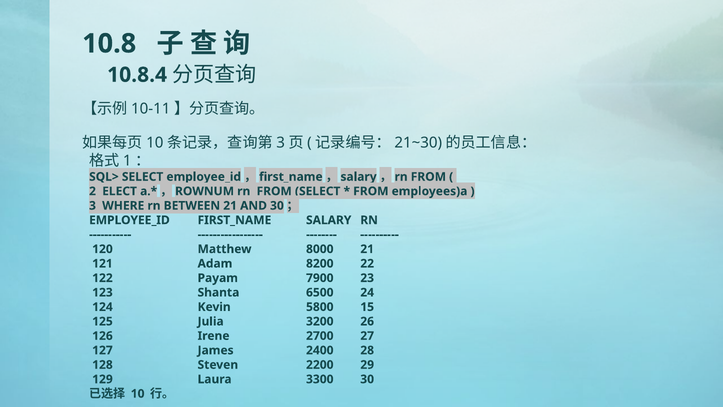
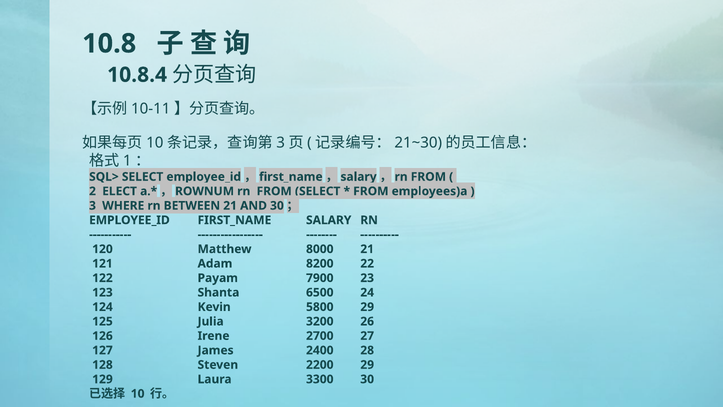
5800 15: 15 -> 29 (367, 307)
